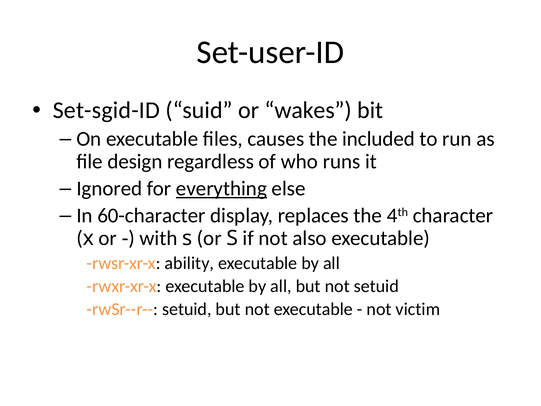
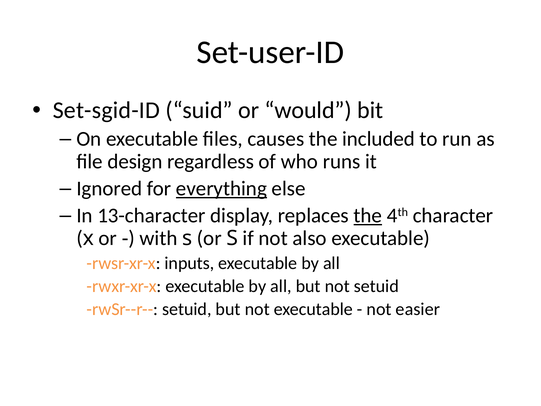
wakes: wakes -> would (308, 110)
60-character: 60-character -> 13-character (151, 215)
the underline: none -> present (368, 215)
ability: ability -> inputs (189, 263)
victim: victim -> easier (418, 309)
